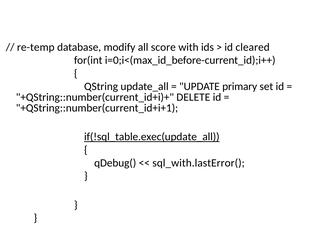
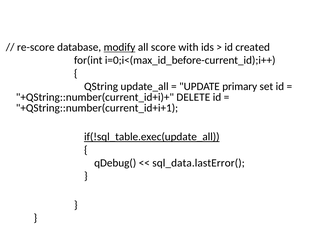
re-temp: re-temp -> re-score (36, 47)
modify underline: none -> present (120, 47)
cleared: cleared -> created (253, 47)
sql_with.lastError(: sql_with.lastError( -> sql_data.lastError( (199, 163)
